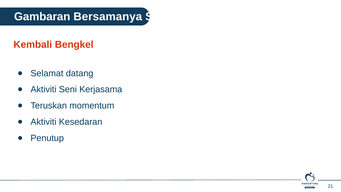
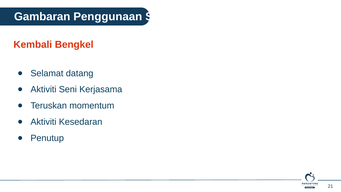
Bersamanya: Bersamanya -> Penggunaan (108, 17)
